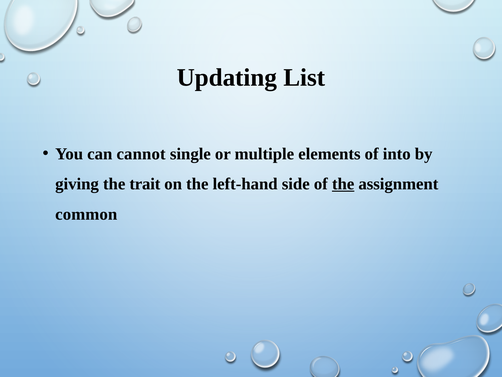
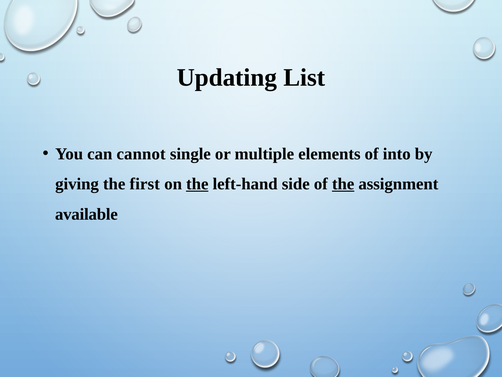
trait: trait -> first (145, 184)
the underline: none -> present (197, 184)
common: common -> available (86, 214)
